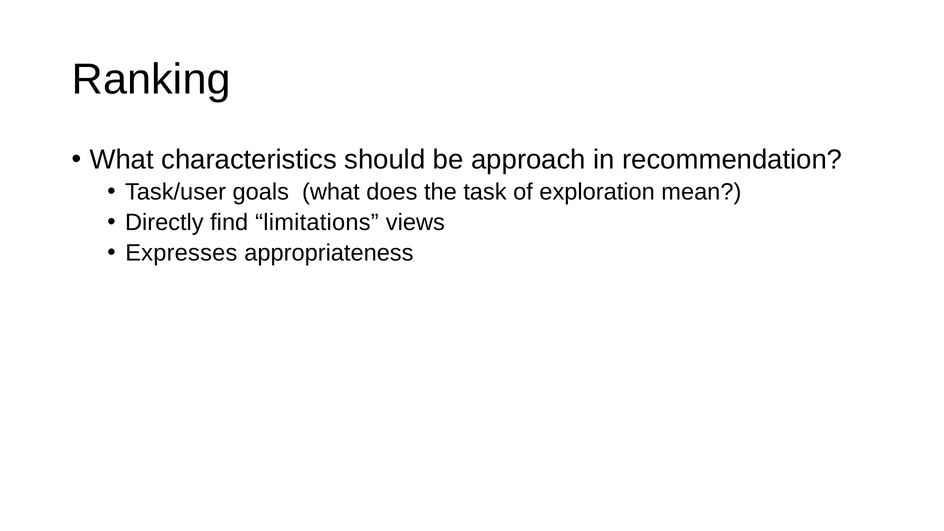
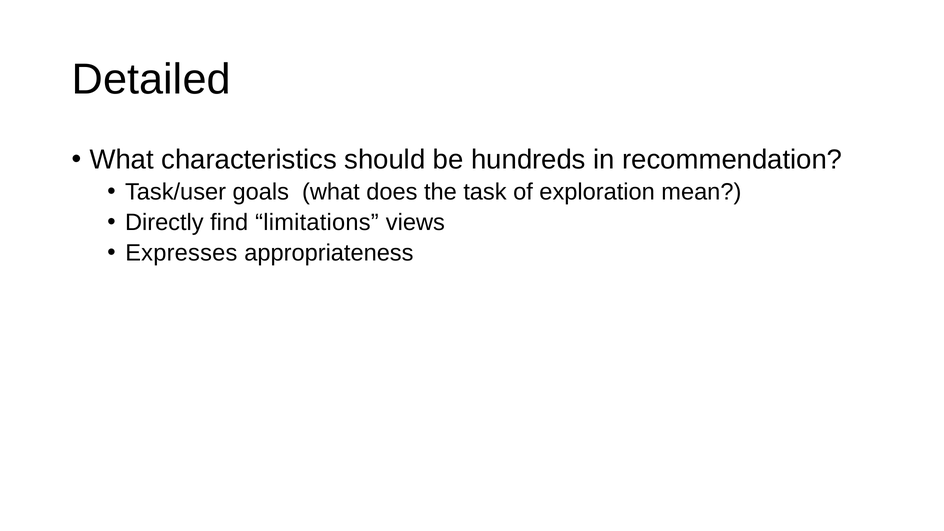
Ranking: Ranking -> Detailed (151, 79)
approach: approach -> hundreds (528, 160)
